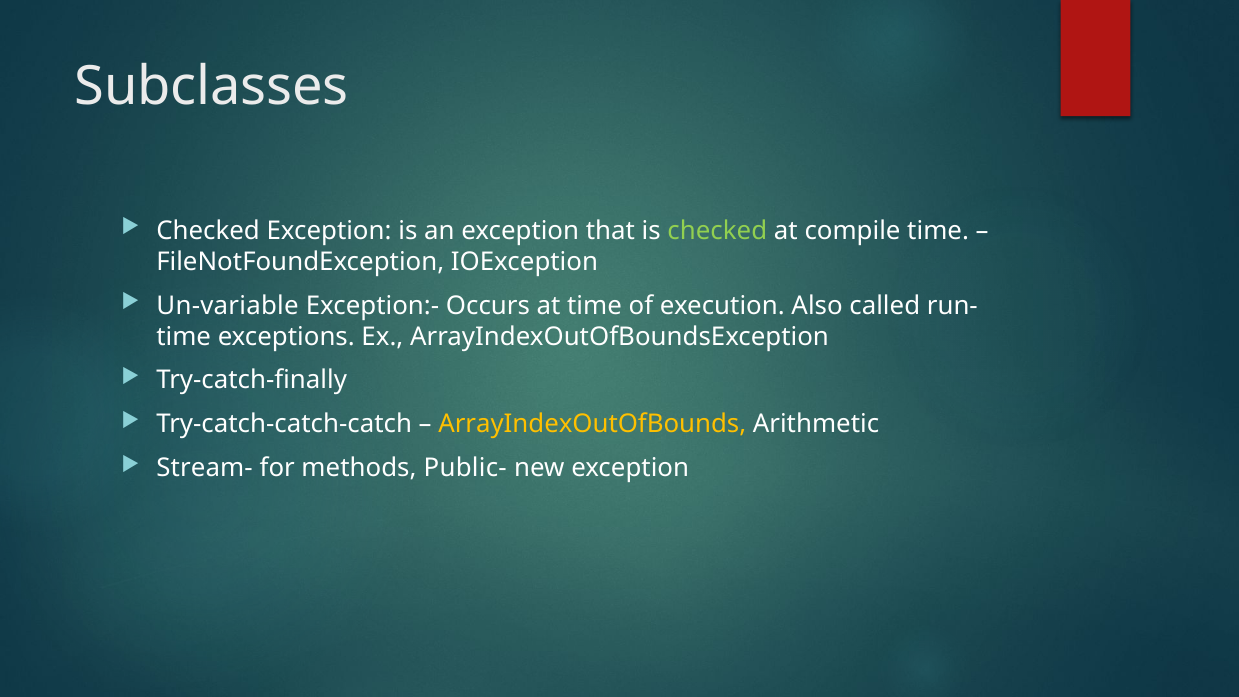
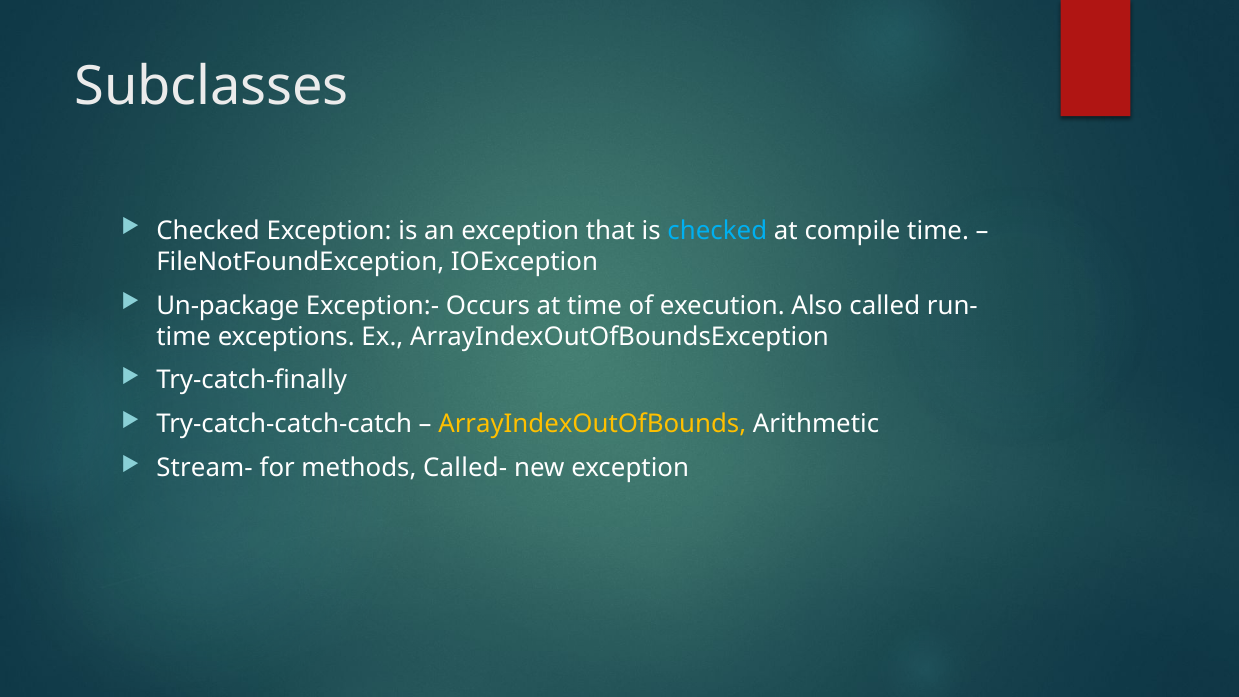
checked colour: light green -> light blue (717, 231)
Un-variable: Un-variable -> Un-package (228, 305)
Public-: Public- -> Called- (465, 468)
